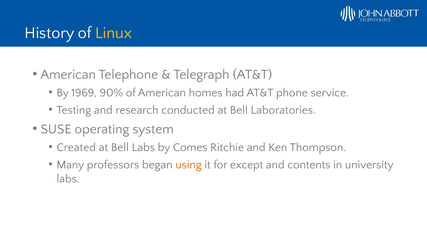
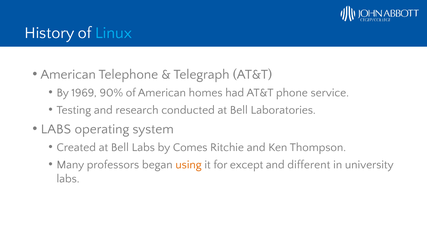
Linux colour: yellow -> light blue (114, 33)
SUSE: SUSE -> LABS (56, 129)
contents: contents -> different (309, 165)
